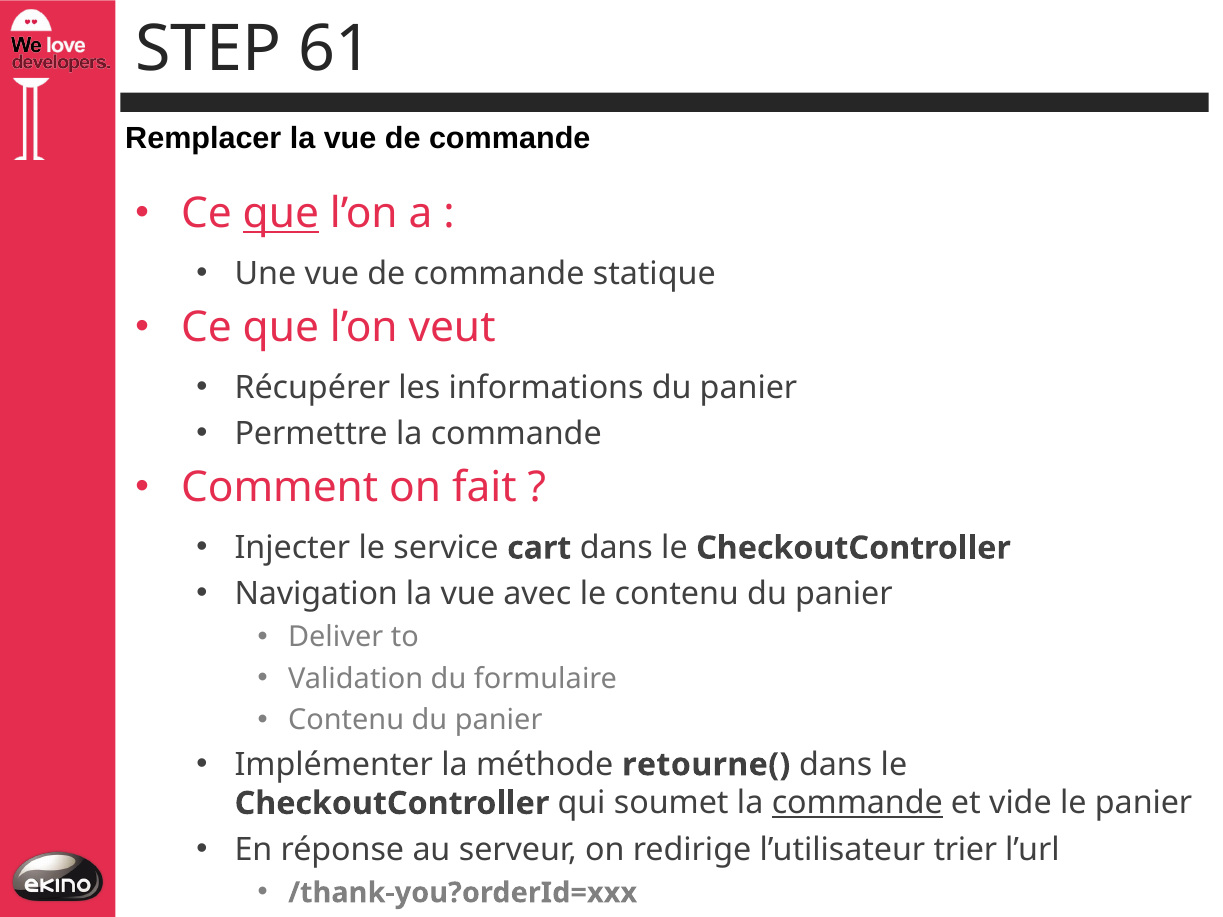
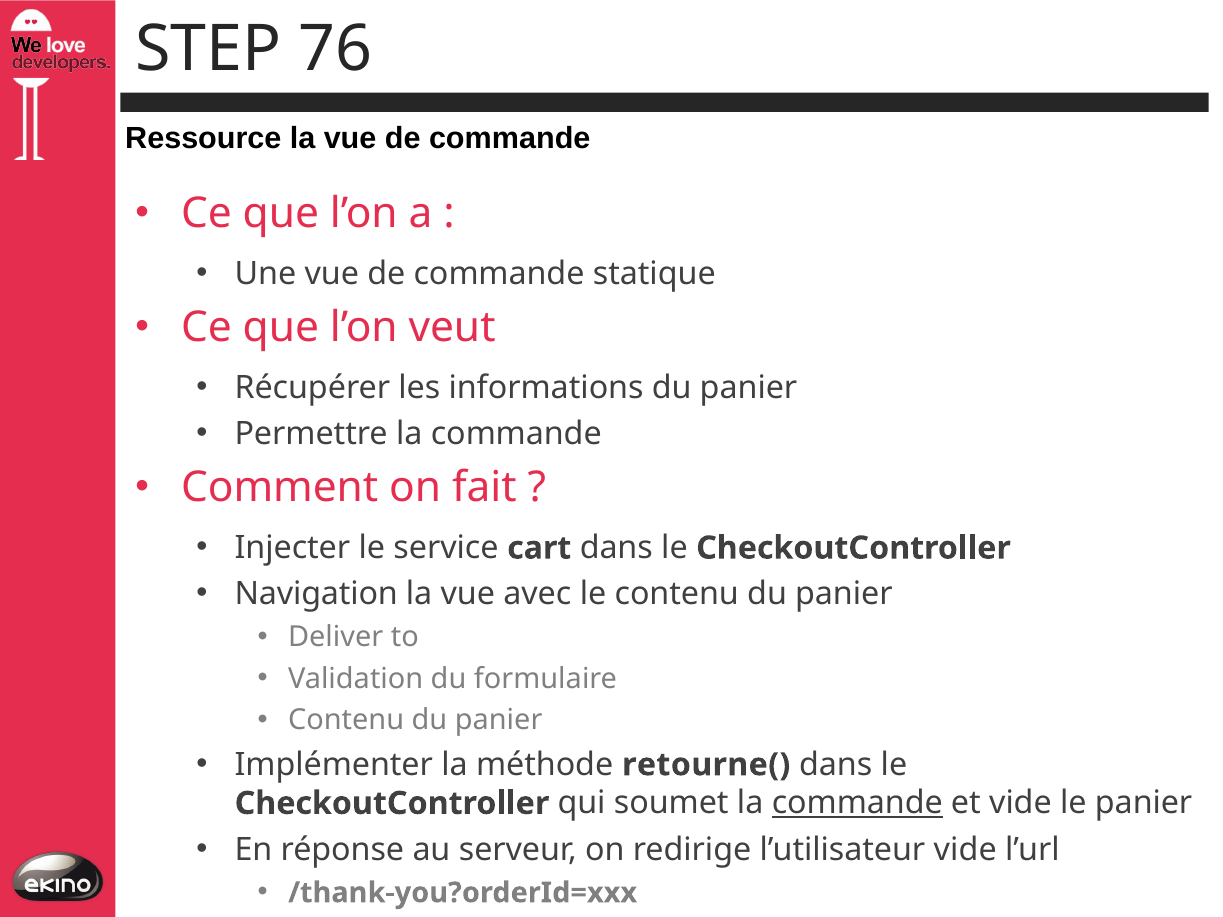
61: 61 -> 76 (335, 49)
Remplacer: Remplacer -> Ressource (203, 138)
que underline: present -> none (281, 214)
l’utilisateur trier: trier -> vide (965, 850)
